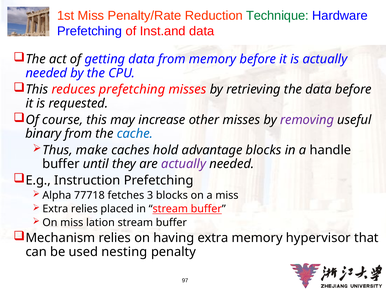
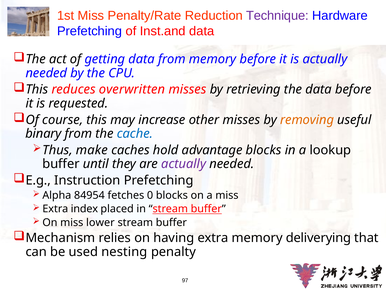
Technique colour: green -> purple (277, 16)
reduces prefetching: prefetching -> overwritten (132, 90)
removing colour: purple -> orange (307, 120)
handle: handle -> lookup (330, 150)
77718: 77718 -> 84954 (89, 196)
3: 3 -> 0 (150, 196)
Extra relies: relies -> index (84, 209)
lation: lation -> lower (100, 223)
hypervisor: hypervisor -> deliverying (318, 238)
